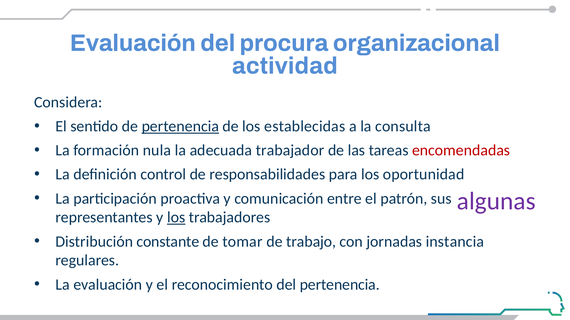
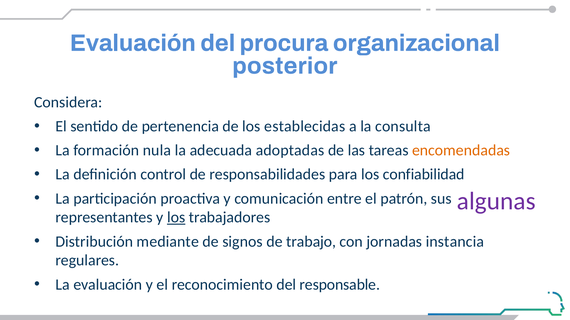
actividad: actividad -> posterior (285, 66)
pertenencia underline: present -> none (180, 127)
trabajador: trabajador -> adoptadas (290, 151)
encomendadas colour: red -> orange (461, 151)
oportunidad: oportunidad -> confiabilidad (424, 175)
constante: constante -> mediante (168, 242)
tomar: tomar -> signos (243, 242)
pertenencia: pertenencia -> responsable (340, 285)
